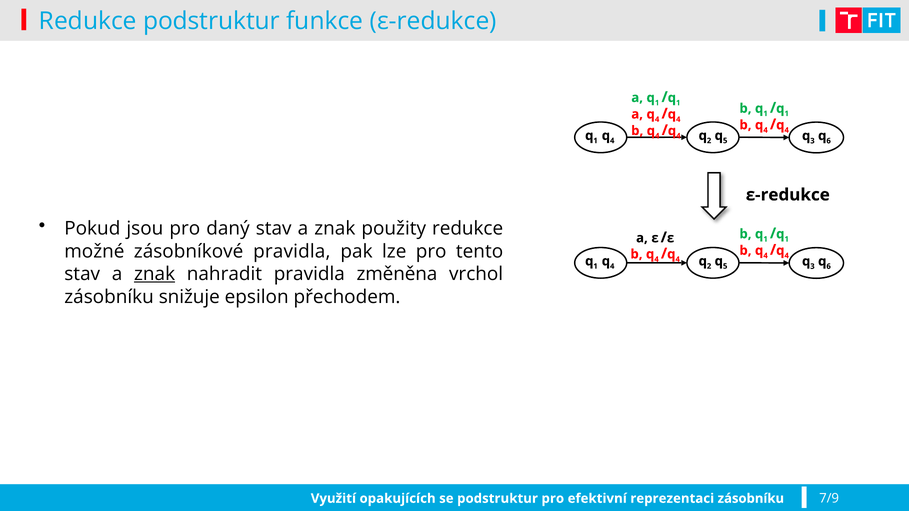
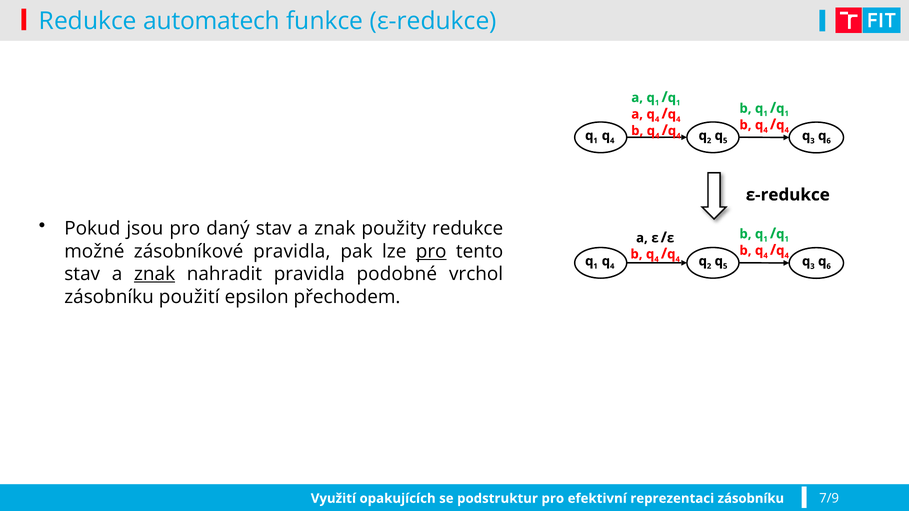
Redukce podstruktur: podstruktur -> automatech (211, 21)
pro underline: none -> present (431, 251)
změněna: změněna -> podobné (397, 274)
snižuje: snižuje -> použití (189, 297)
